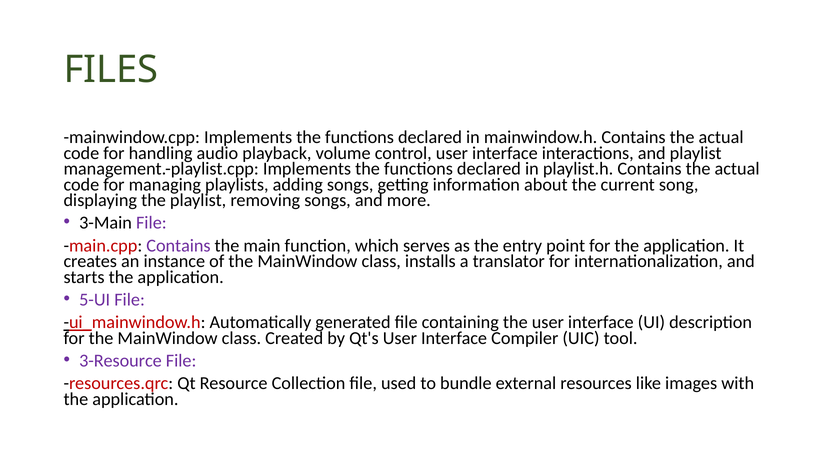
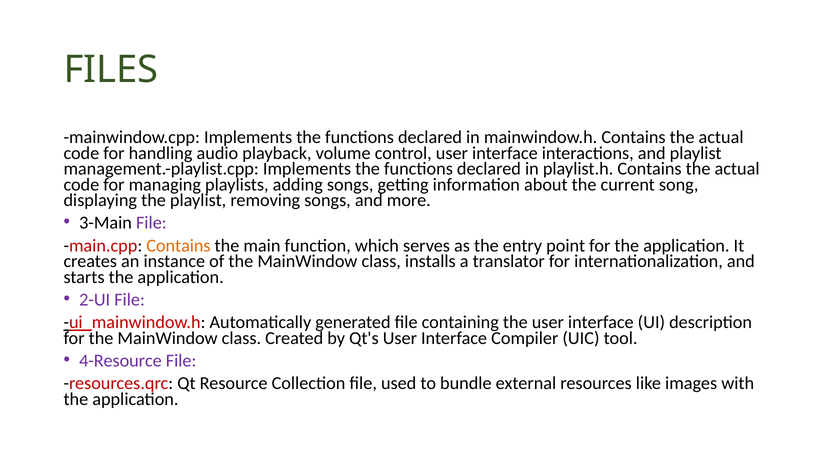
Contains colour: purple -> orange (178, 246)
5-UI: 5-UI -> 2-UI (95, 300)
3-Resource: 3-Resource -> 4-Resource (120, 361)
